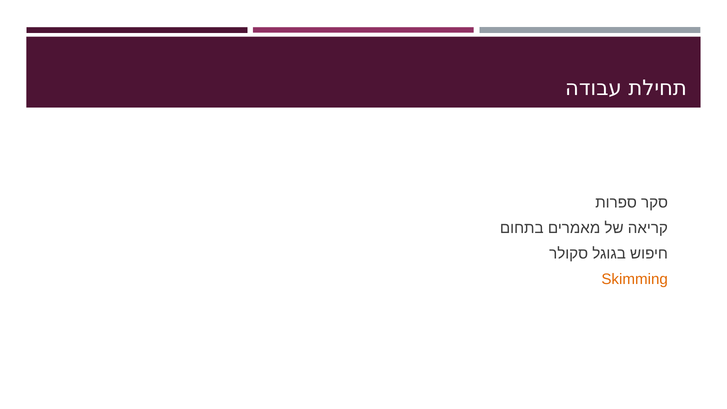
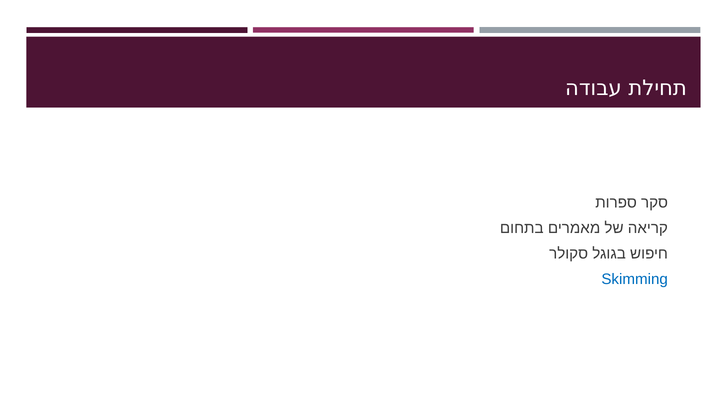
Skimming colour: orange -> blue (635, 279)
